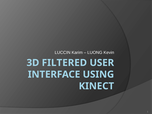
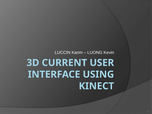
FILTERED: FILTERED -> CURRENT (64, 63)
